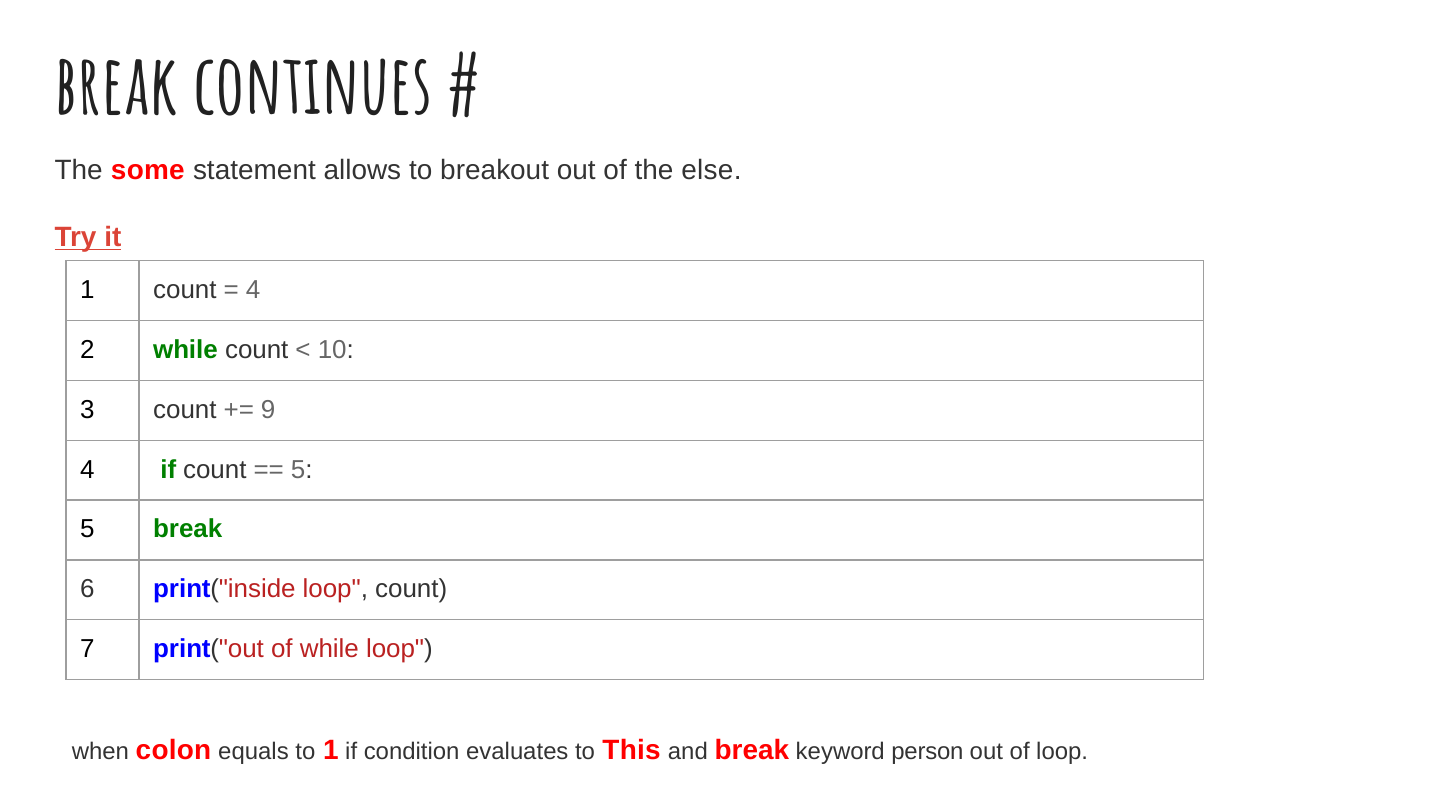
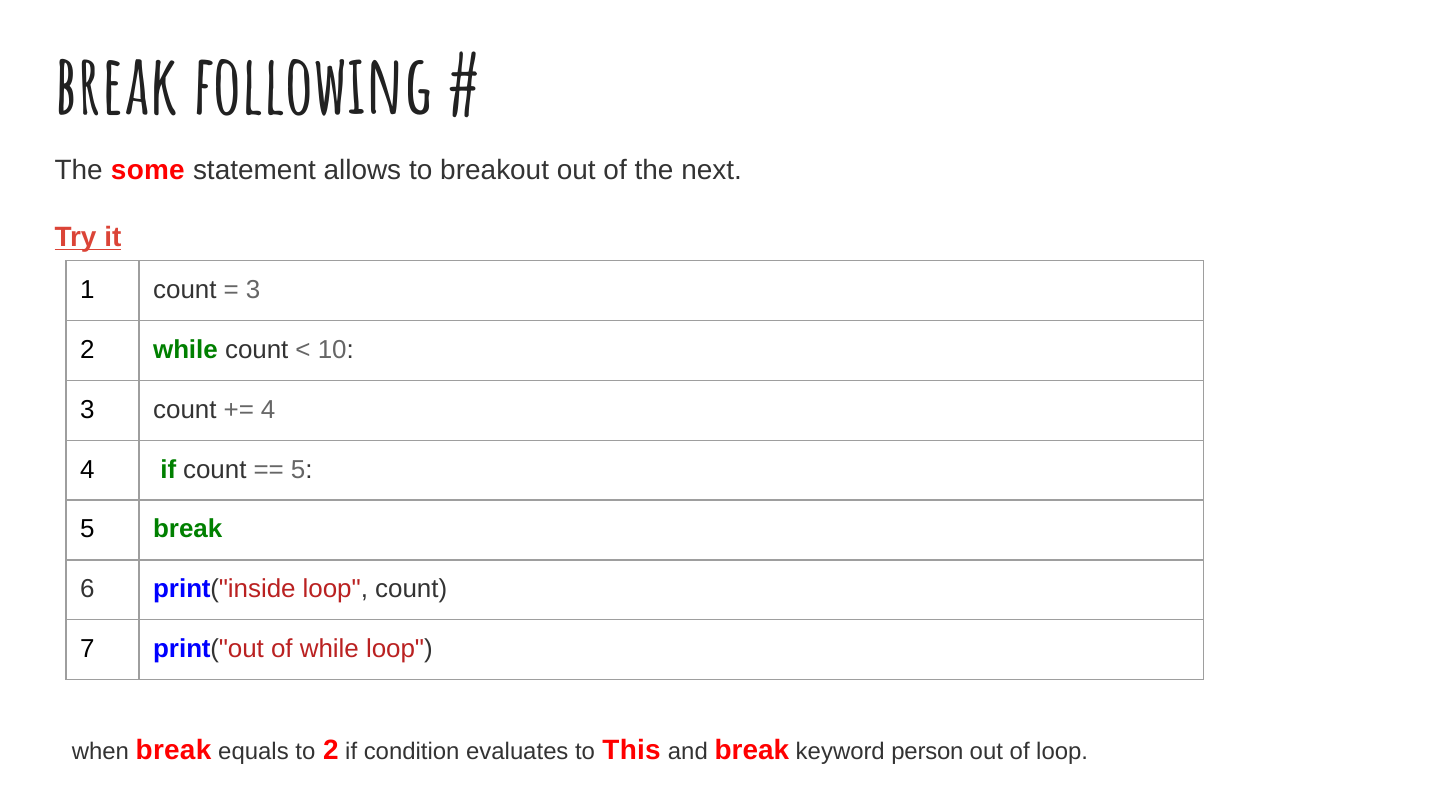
continues: continues -> following (313, 88)
else: else -> next (712, 170)
4: 4 -> 3 (253, 290)
9: 9 -> 4 (268, 410)
when colon: colon -> break (174, 750)
to 1: 1 -> 2 (331, 750)
